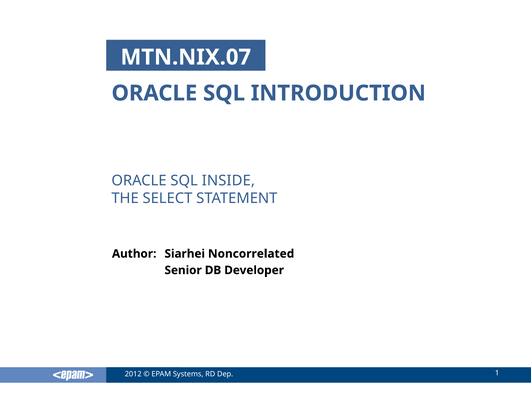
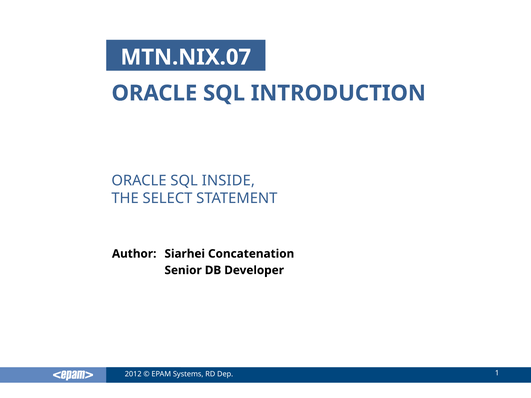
Noncorrelated: Noncorrelated -> Concatenation (251, 254)
